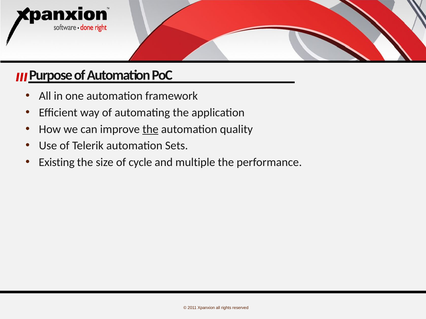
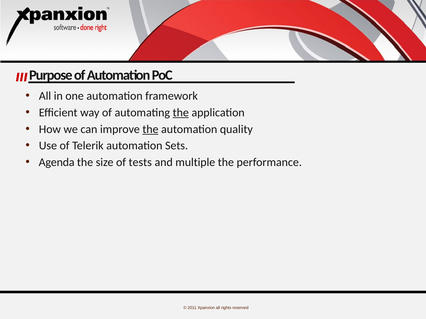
the underline: none -> present (181, 113)
Existing: Existing -> Agenda (57, 163)
cycle: cycle -> tests (140, 163)
